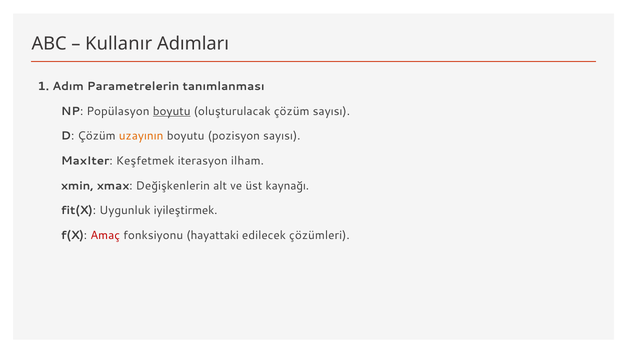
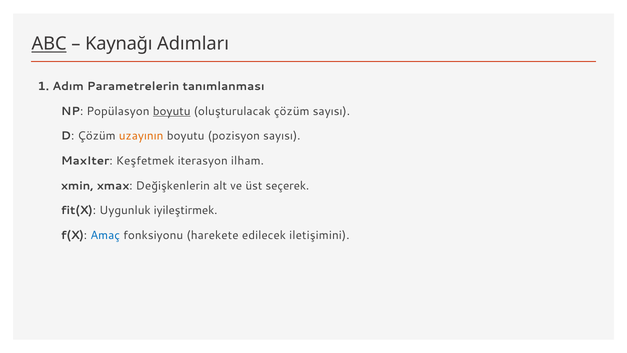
ABC underline: none -> present (49, 44)
Kullanır: Kullanır -> Kaynağı (119, 44)
kaynağı: kaynağı -> seçerek (287, 186)
Amaç colour: red -> blue (105, 235)
hayattaki: hayattaki -> harekete (213, 235)
çözümleri: çözümleri -> iletişimini (319, 235)
